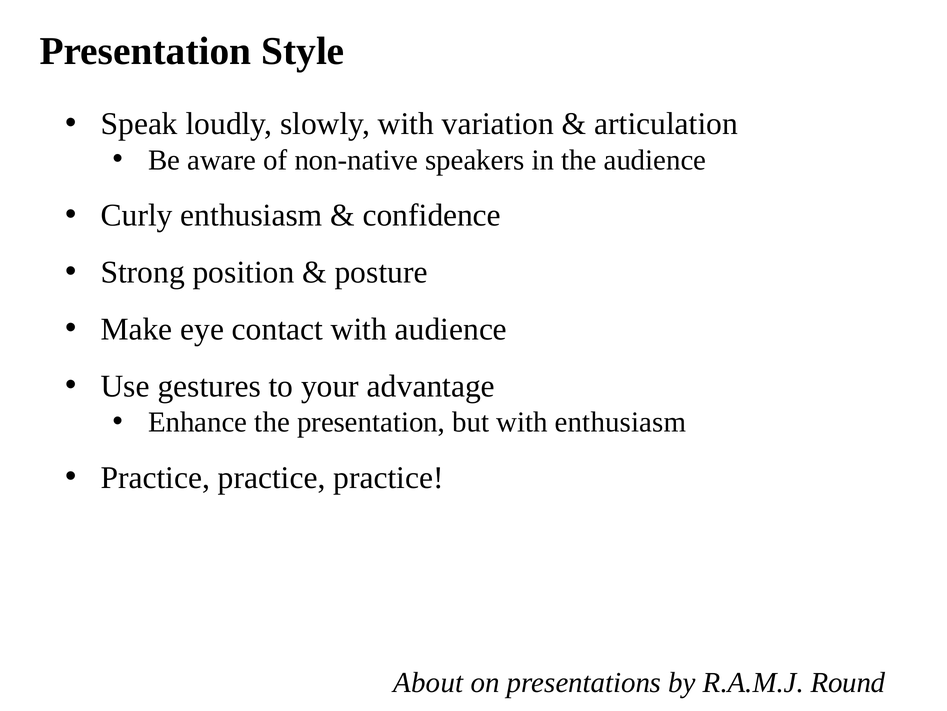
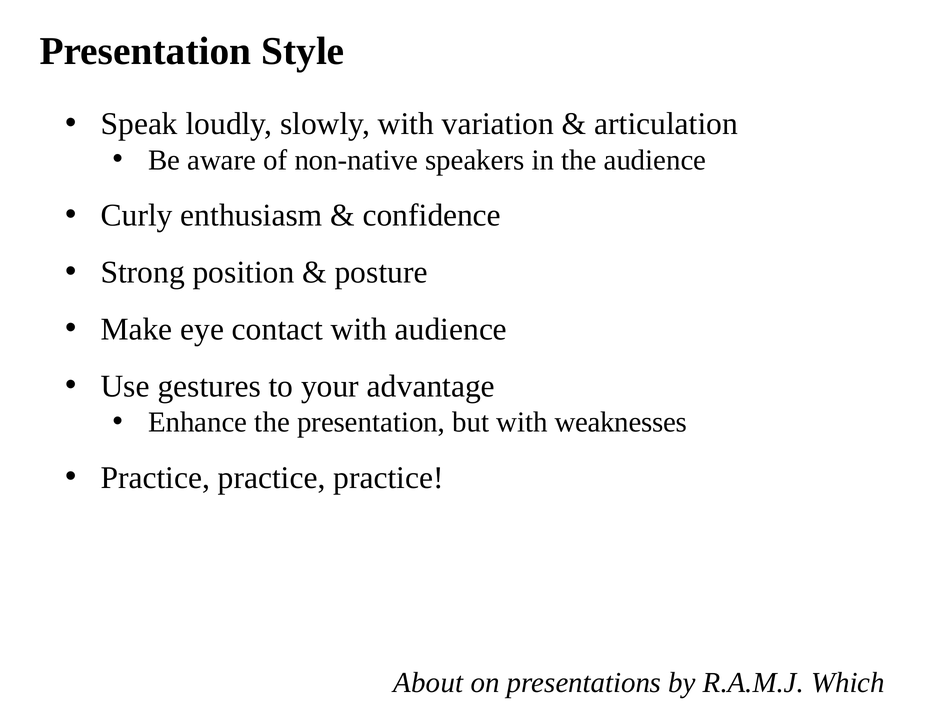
with enthusiasm: enthusiasm -> weaknesses (621, 422)
Round: Round -> Which (848, 682)
